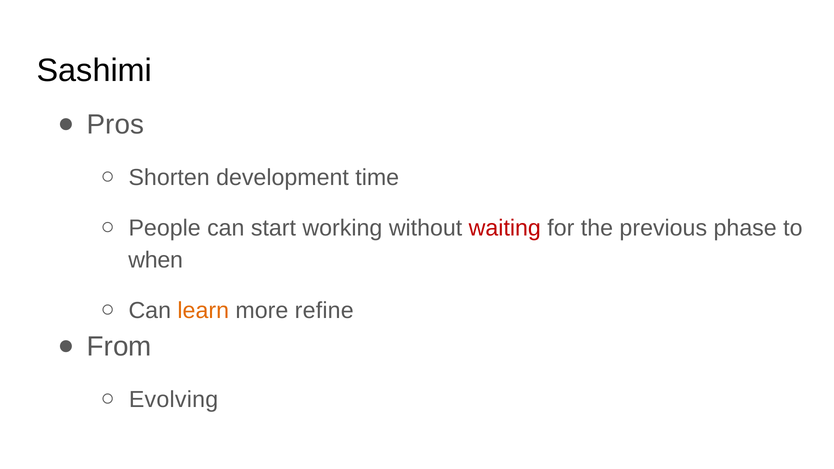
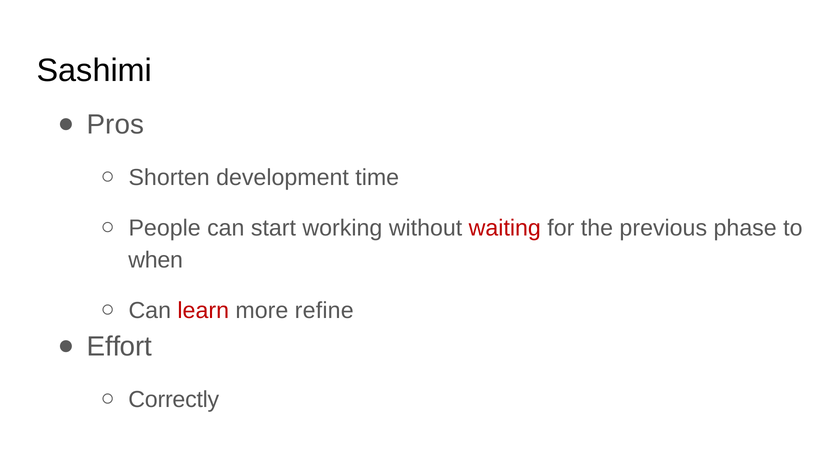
learn colour: orange -> red (203, 311)
From: From -> Effort (119, 347)
Evolving: Evolving -> Correctly (174, 400)
